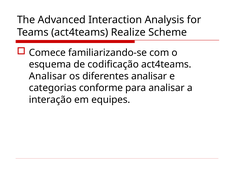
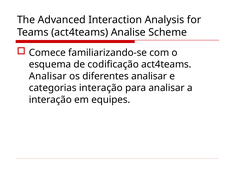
Realize: Realize -> Analise (128, 32)
categorias conforme: conforme -> interação (101, 88)
